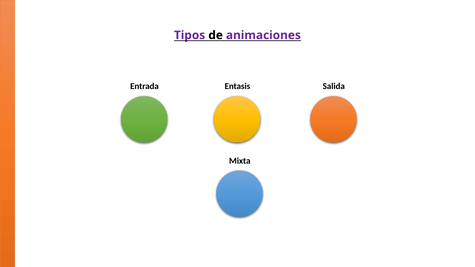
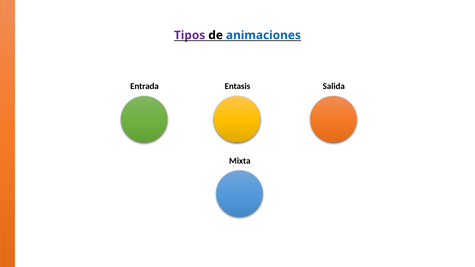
animaciones colour: purple -> blue (263, 35)
